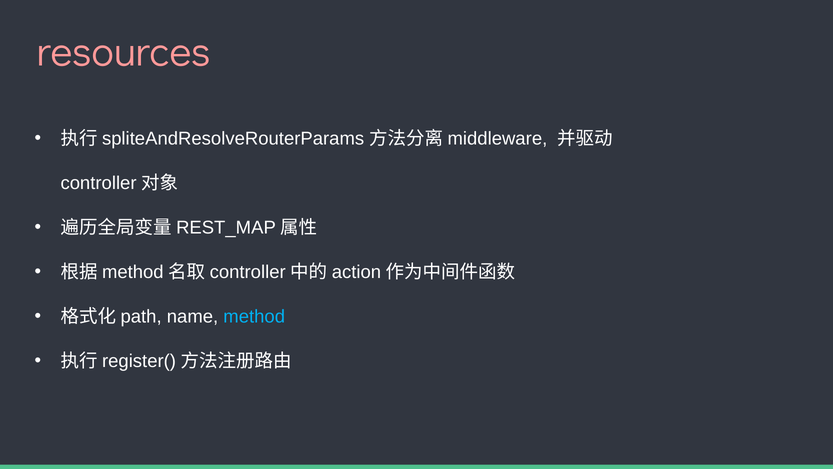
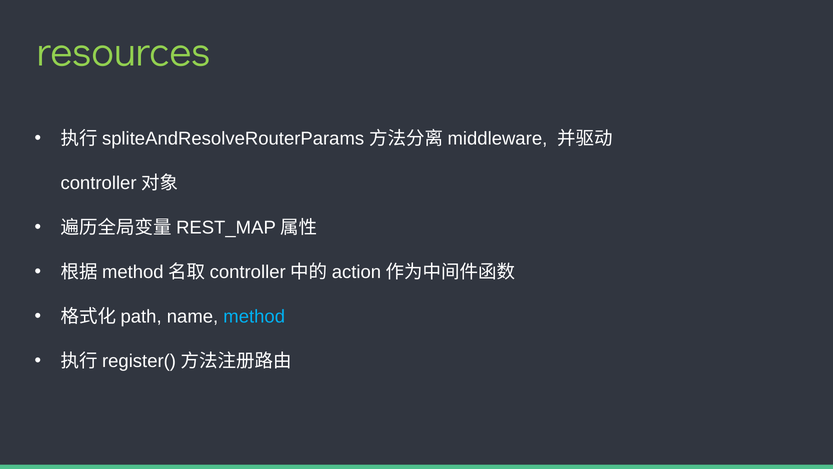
resources colour: pink -> light green (124, 52)
